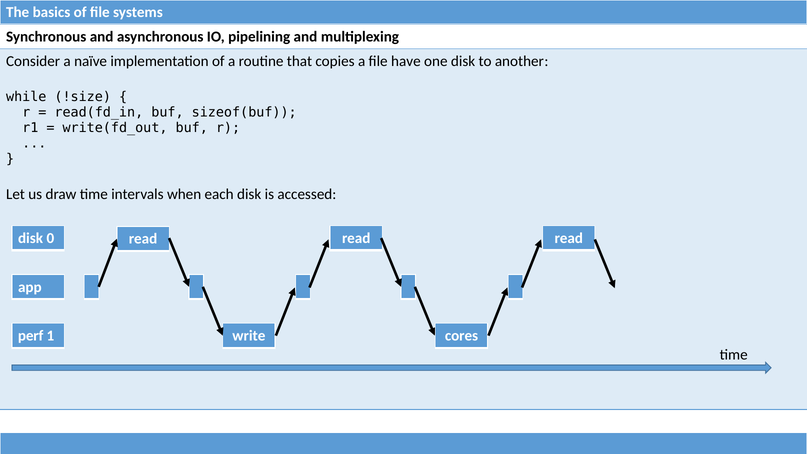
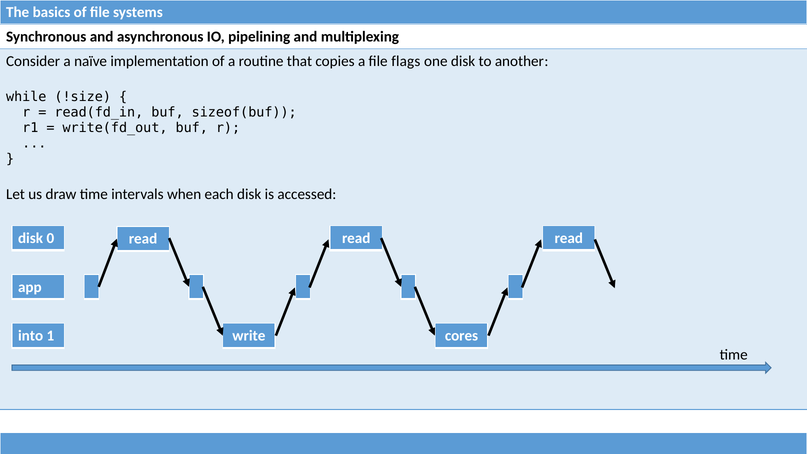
have: have -> flags (406, 61)
perf: perf -> into (31, 336)
